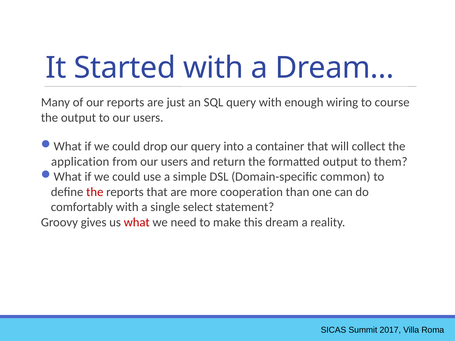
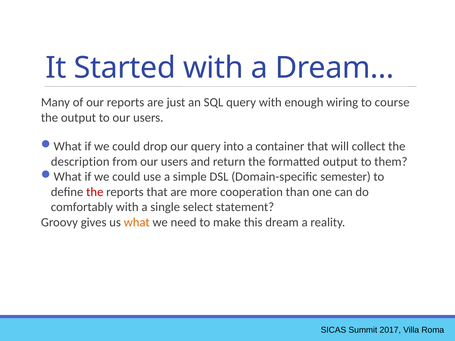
application: application -> description (80, 162)
common: common -> semester (346, 177)
what colour: red -> orange (137, 222)
